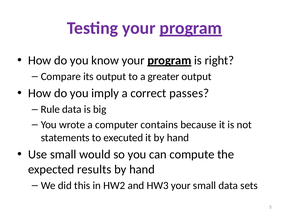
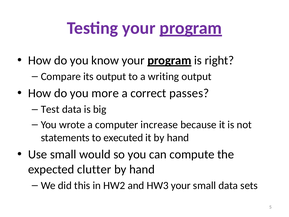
greater: greater -> writing (163, 76)
imply: imply -> more (105, 93)
Rule: Rule -> Test (50, 109)
contains: contains -> increase (159, 125)
results: results -> clutter (94, 169)
